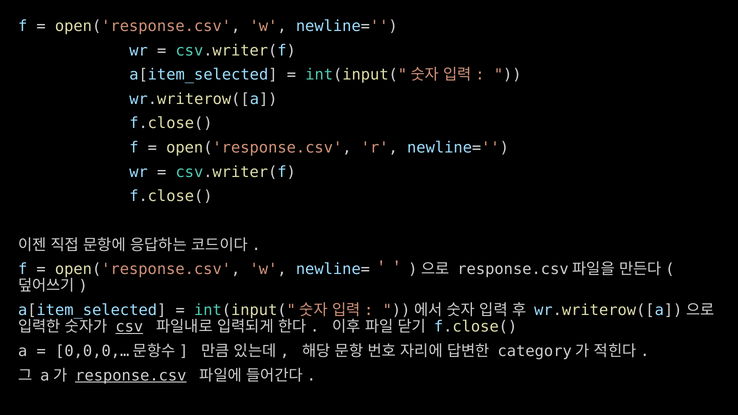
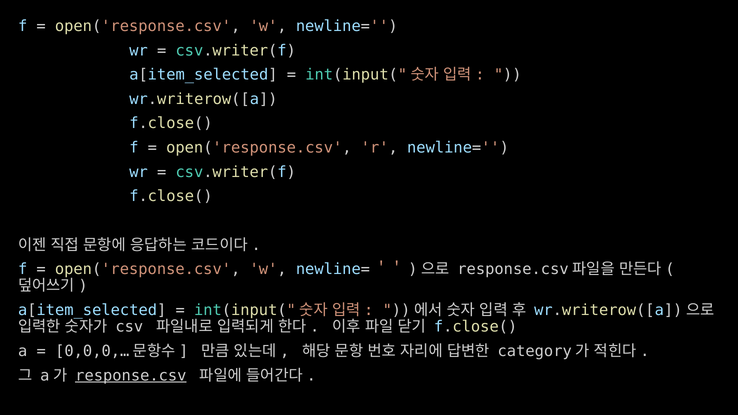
csv underline: present -> none (129, 327)
